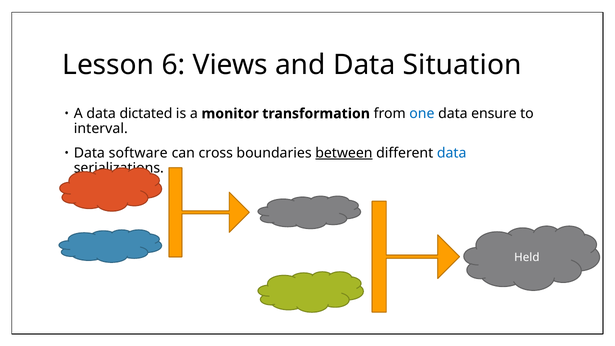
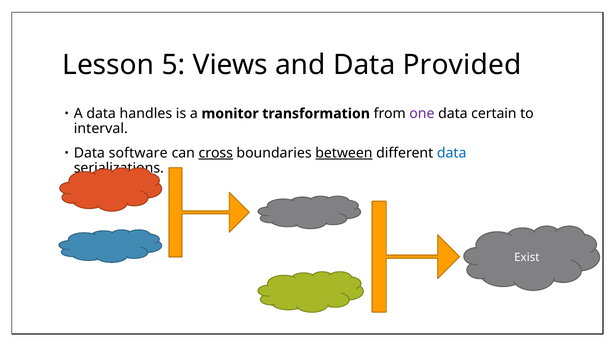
6: 6 -> 5 (174, 65)
Situation: Situation -> Provided (462, 65)
dictated: dictated -> handles (146, 114)
one colour: blue -> purple (422, 114)
ensure: ensure -> certain (494, 114)
cross underline: none -> present (216, 153)
Held: Held -> Exist (527, 257)
